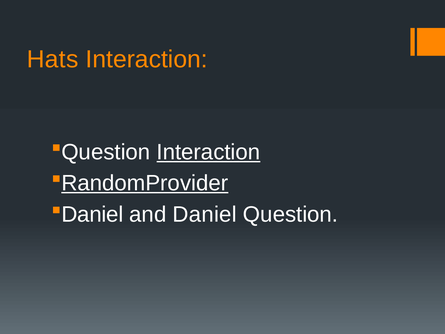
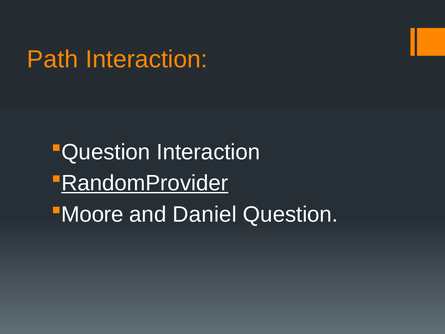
Hats: Hats -> Path (53, 59)
Interaction underline: present -> none (208, 152)
Daniel: Daniel -> Moore (92, 214)
